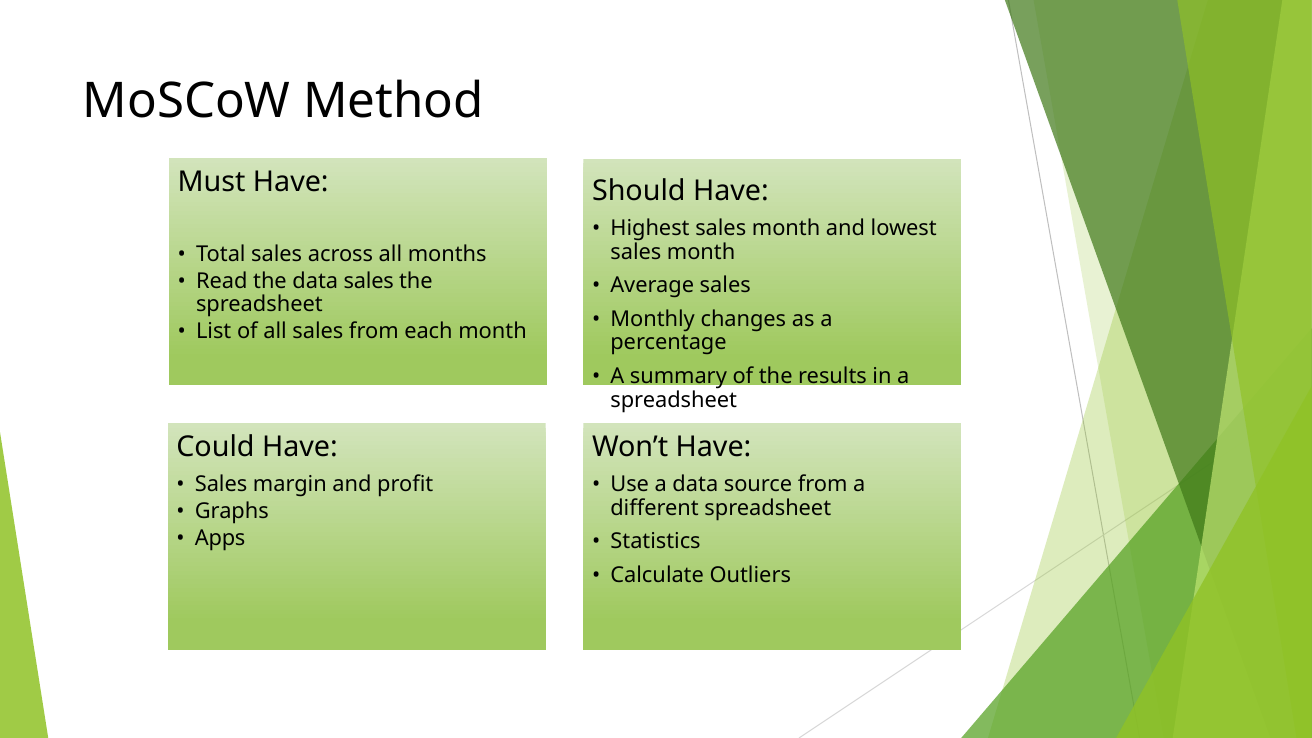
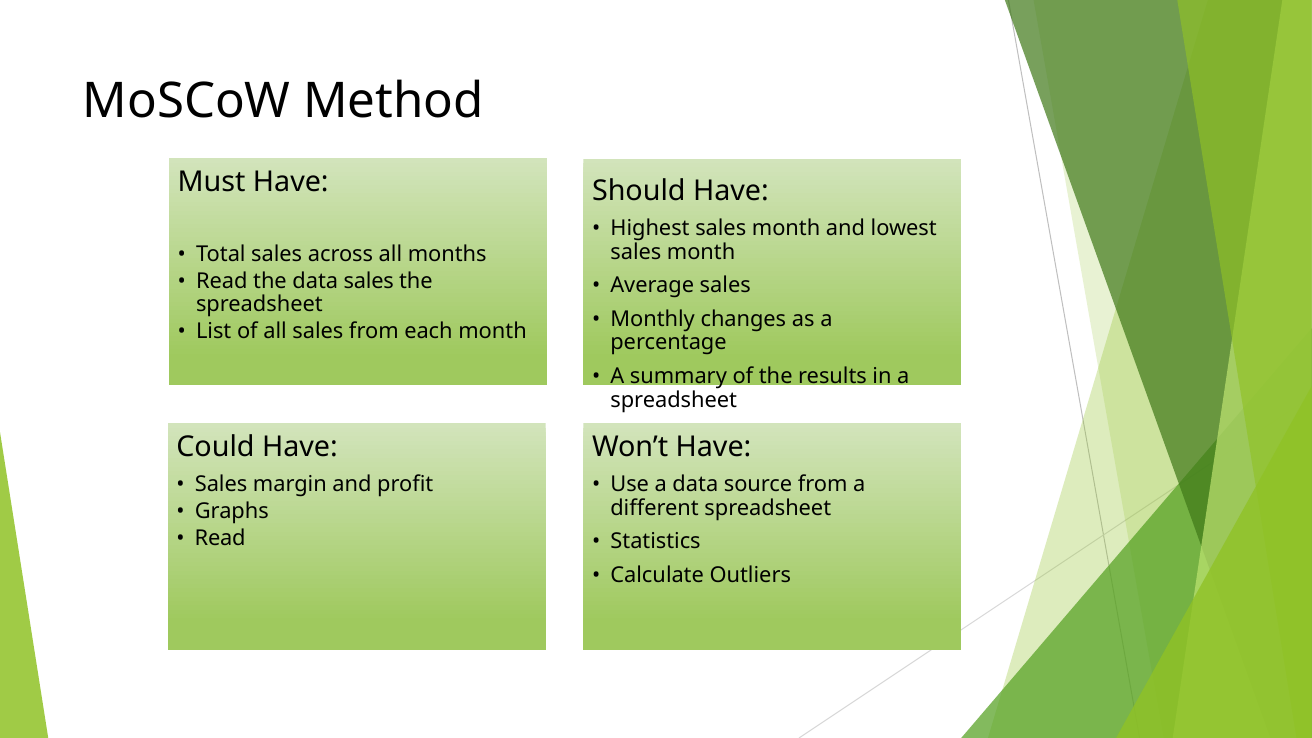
Apps: Apps -> Read (220, 538)
